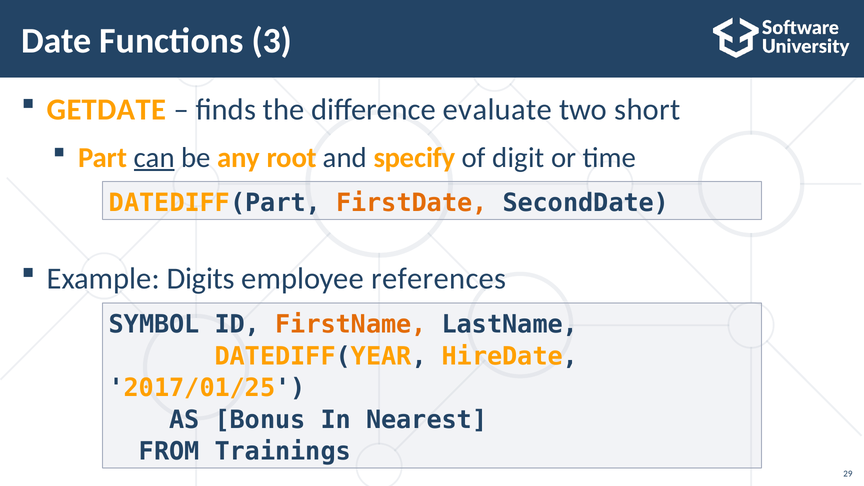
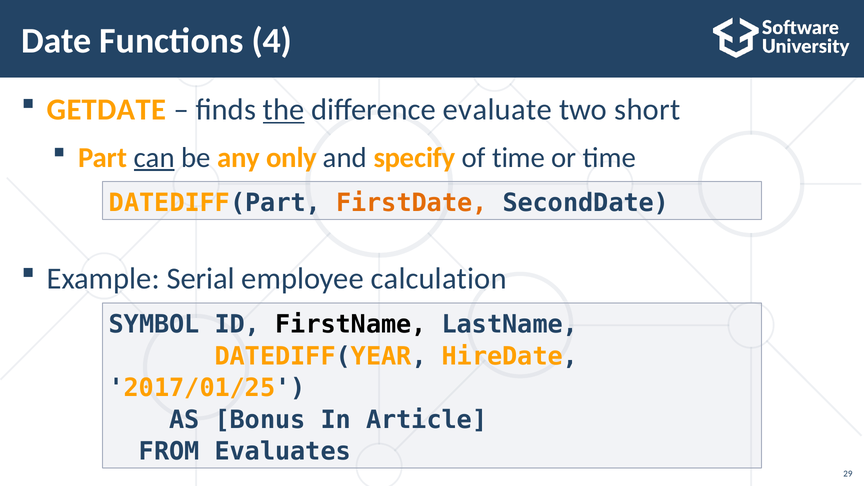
3: 3 -> 4 (272, 41)
the underline: none -> present (284, 110)
root: root -> only (292, 158)
of digit: digit -> time (519, 158)
Digits: Digits -> Serial (201, 279)
references: references -> calculation (439, 279)
FirstName colour: orange -> black (351, 325)
Nearest: Nearest -> Article (427, 420)
Trainings: Trainings -> Evaluates (283, 452)
